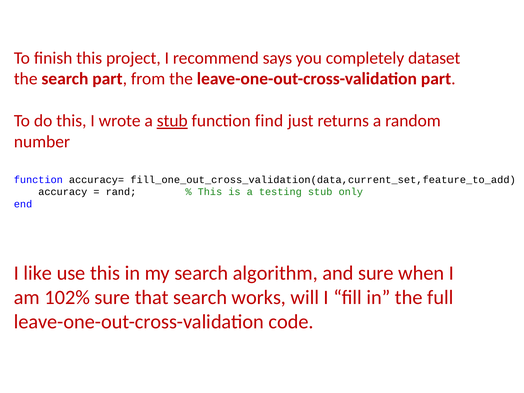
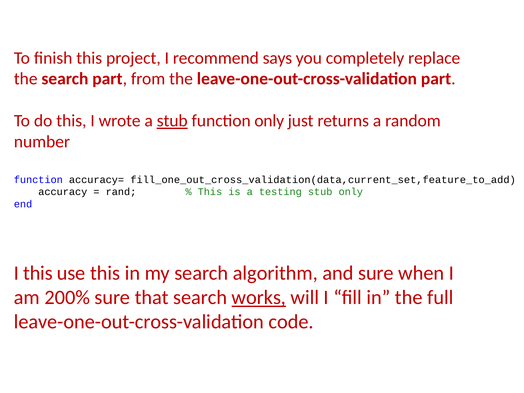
dataset: dataset -> replace (434, 58)
function find: find -> only (269, 121)
I like: like -> this (38, 273)
102%: 102% -> 200% (67, 297)
works underline: none -> present (259, 297)
